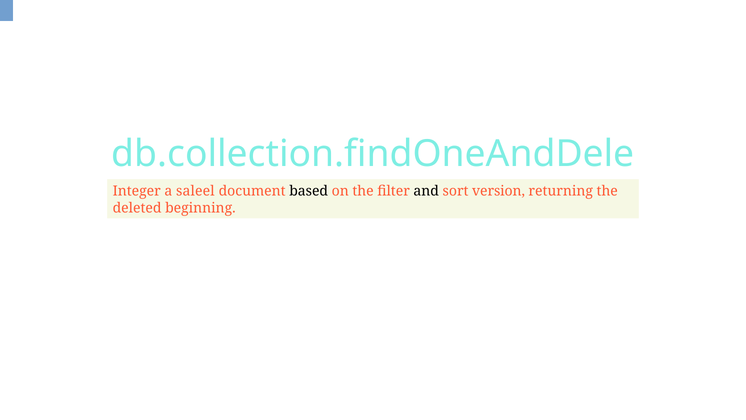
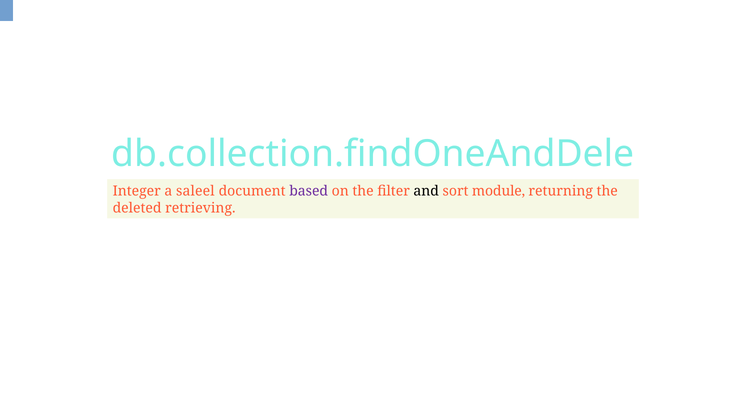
based colour: black -> purple (309, 191)
version: version -> module (499, 191)
beginning: beginning -> retrieving (200, 208)
